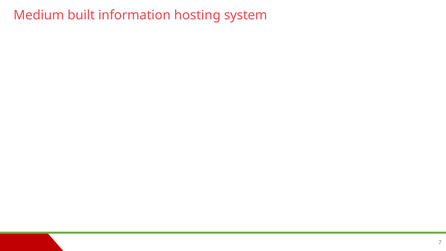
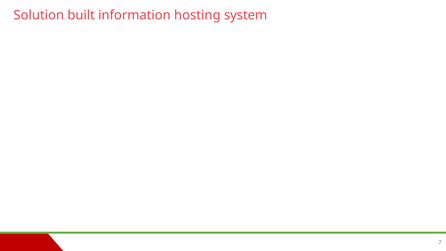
Medium: Medium -> Solution (39, 15)
